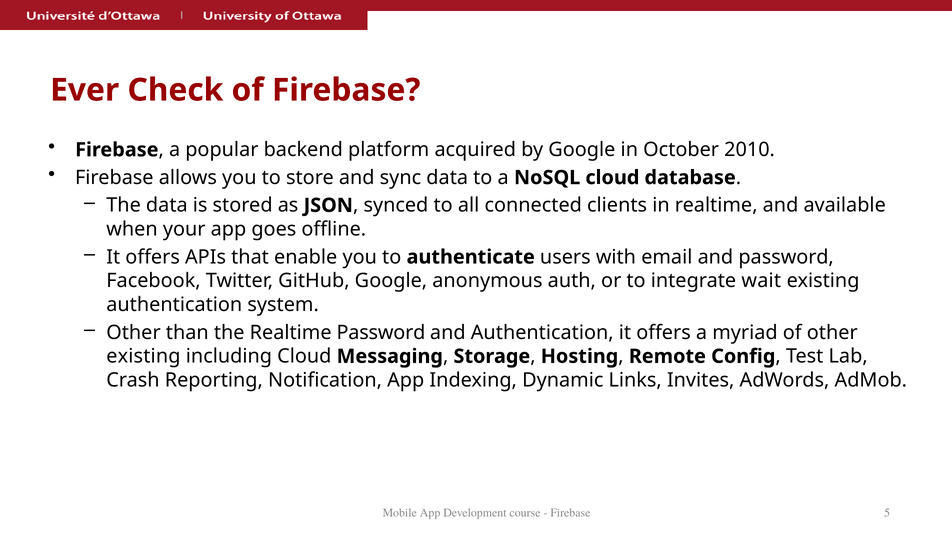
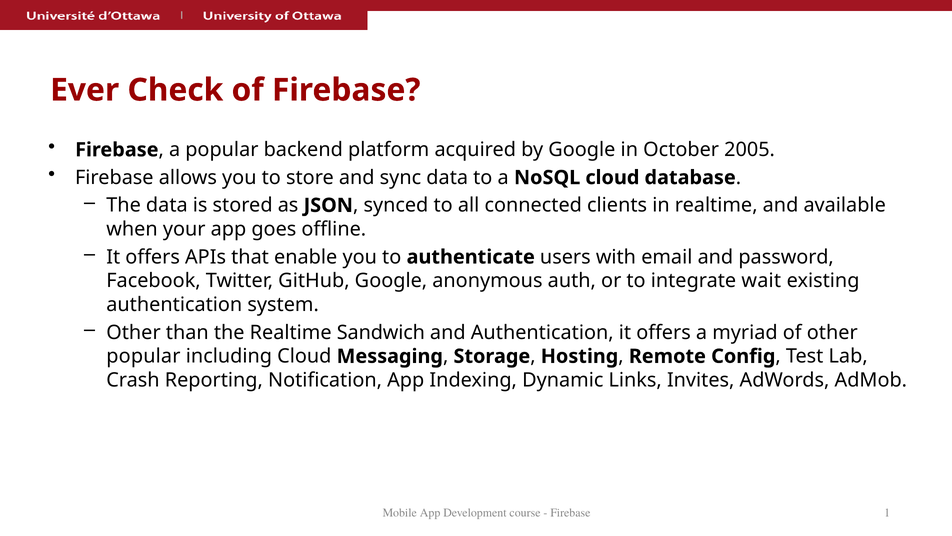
2010: 2010 -> 2005 (750, 150)
Realtime Password: Password -> Sandwich (381, 332)
existing: existing -> popular (143, 356)
5: 5 -> 1 (887, 513)
